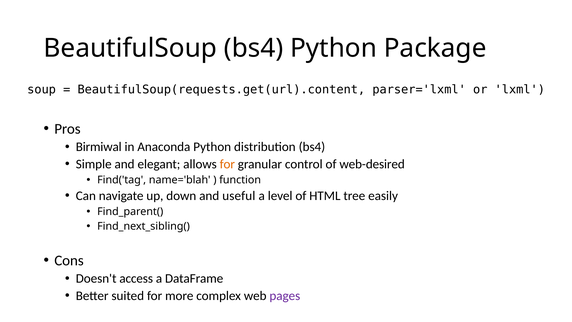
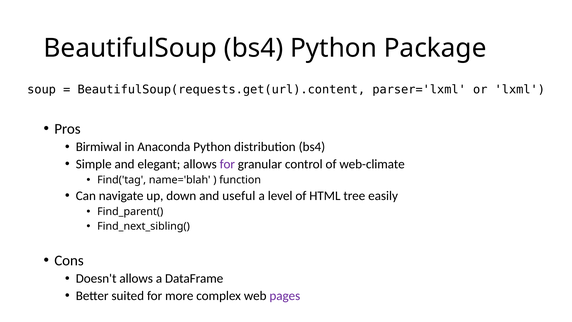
for colour: orange -> purple (227, 164)
web-desired: web-desired -> web-climate (372, 164)
Doesn't access: access -> allows (136, 278)
